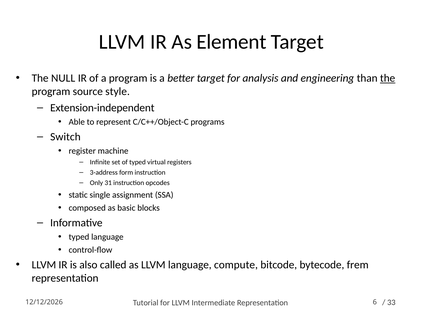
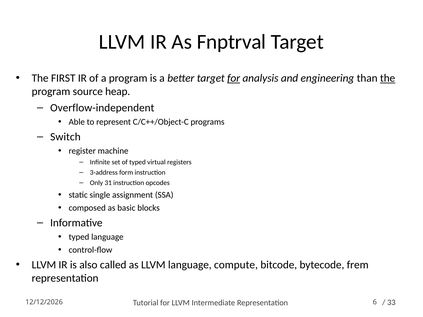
Element: Element -> Fnptrval (231, 42)
NULL: NULL -> FIRST (63, 78)
for underline: none -> present (234, 78)
style: style -> heap (118, 92)
Extension-independent: Extension-independent -> Overflow-independent (102, 108)
